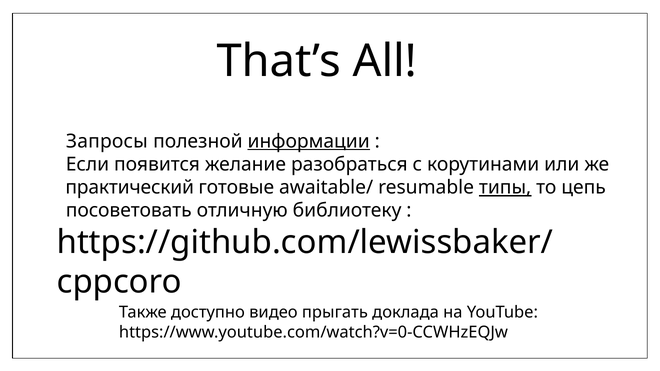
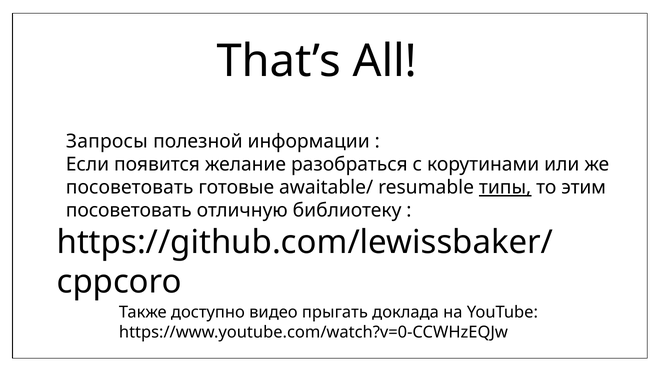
информации underline: present -> none (309, 141)
практический: практический -> посоветовать (130, 188)
цепь: цепь -> этим (584, 188)
